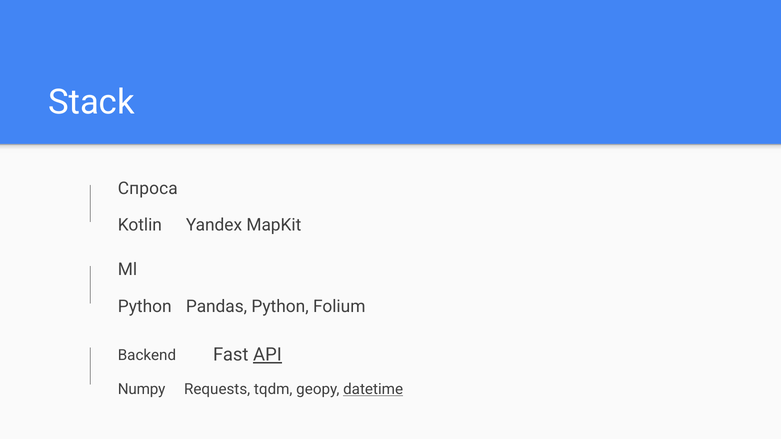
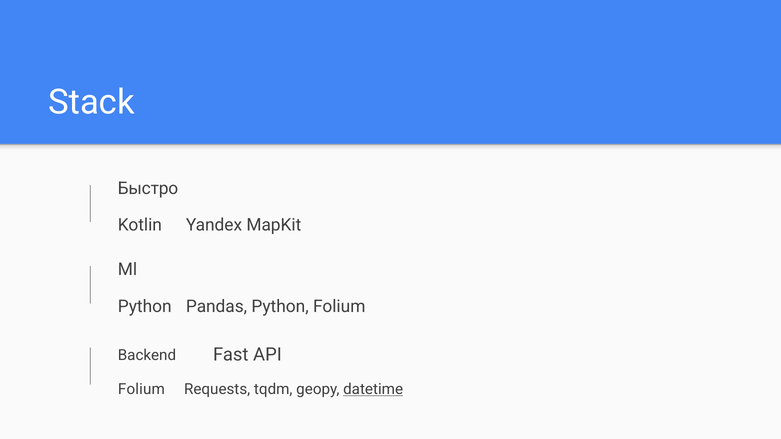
Спроса: Спроса -> Быстро (148, 188)
API underline: present -> none (267, 355)
Numpy: Numpy -> Folium (141, 390)
